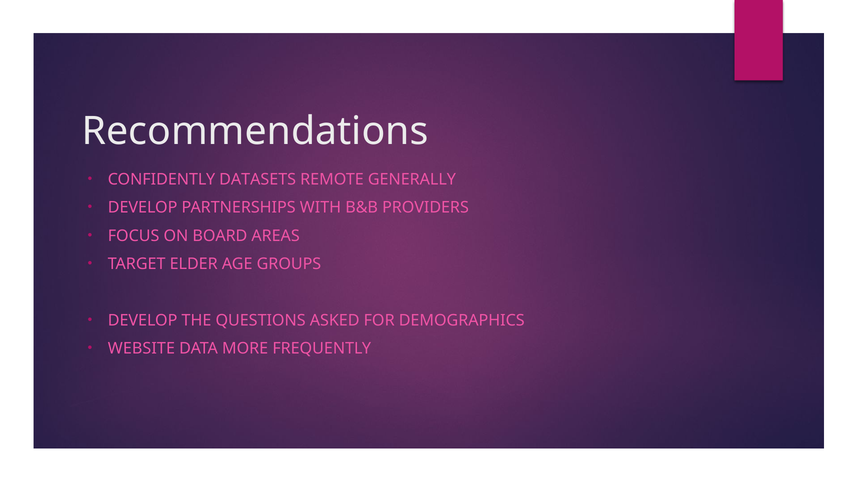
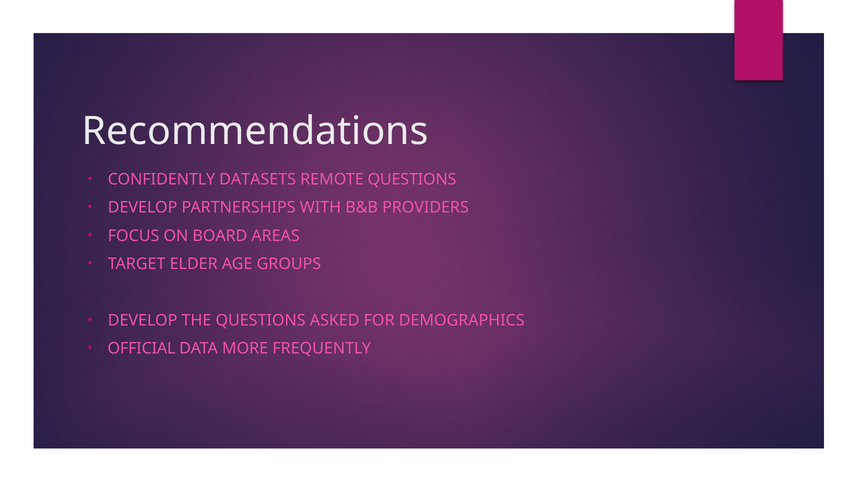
REMOTE GENERALLY: GENERALLY -> QUESTIONS (412, 180)
WEBSITE: WEBSITE -> OFFICIAL (142, 349)
